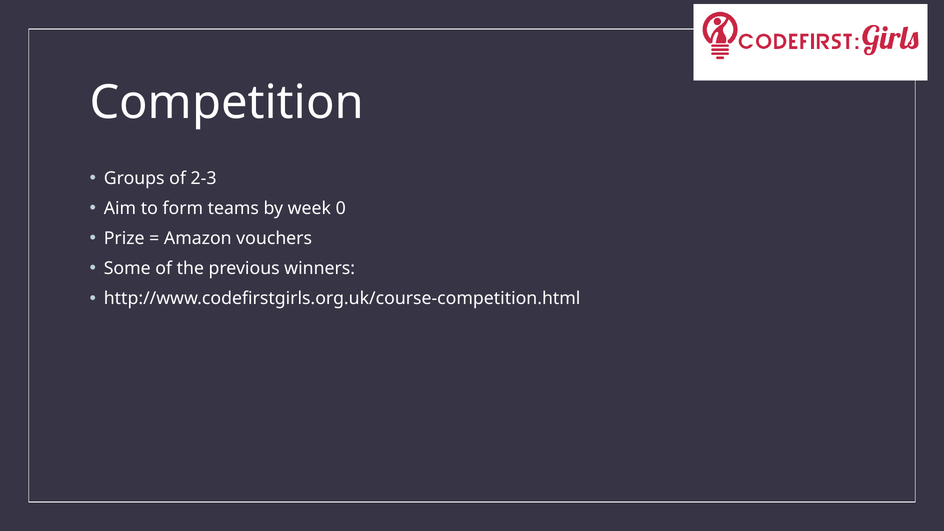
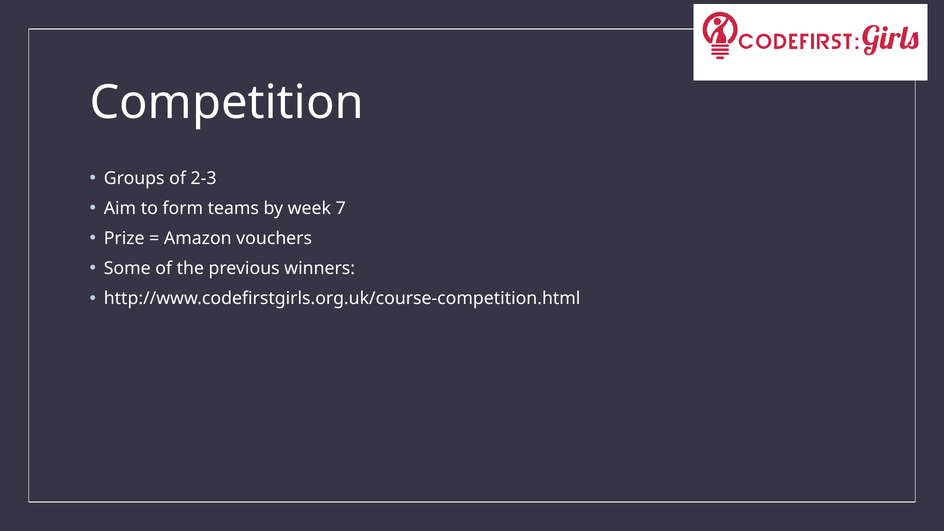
0: 0 -> 7 (341, 208)
